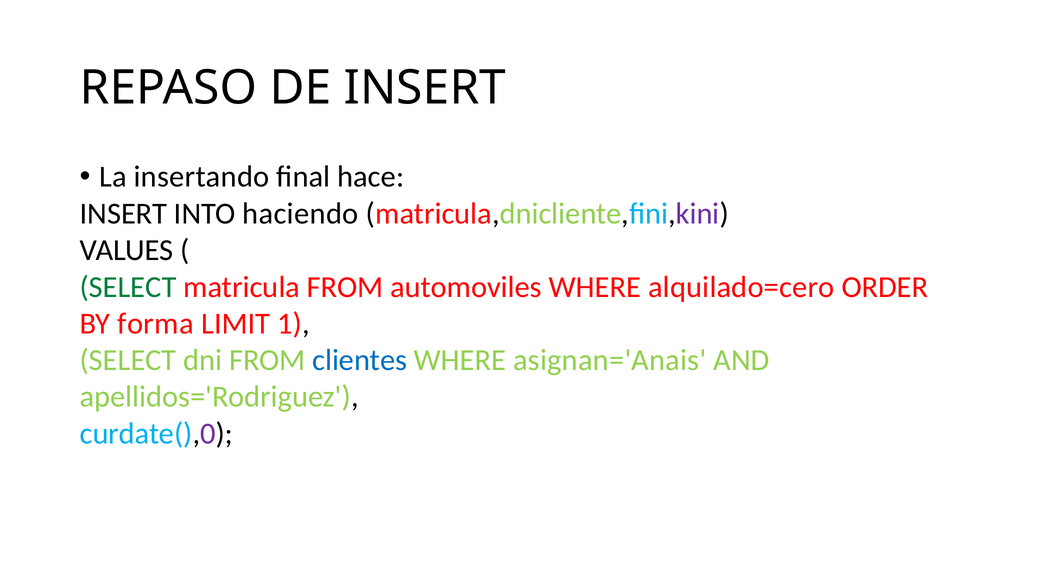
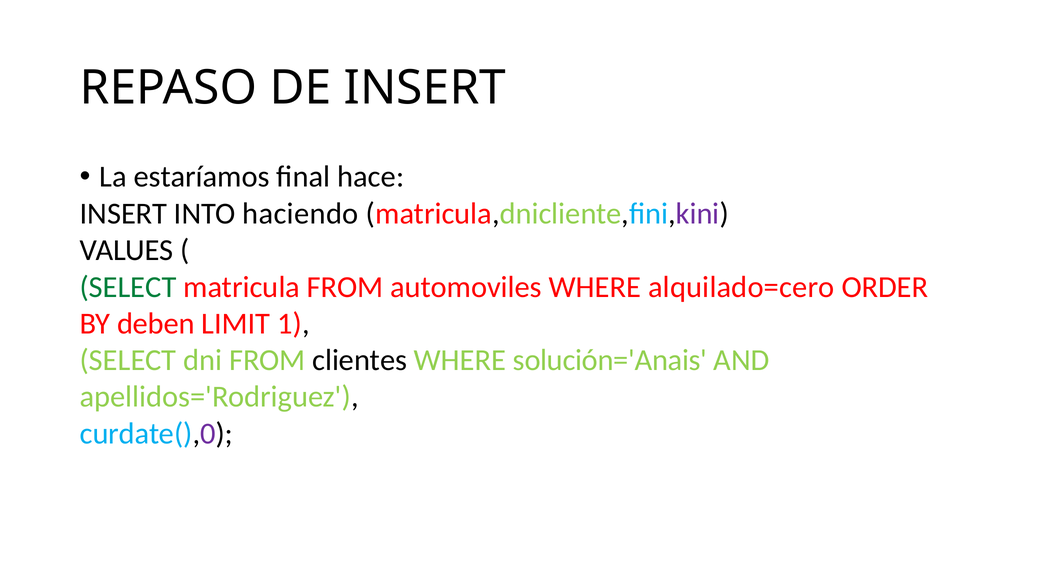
insertando: insertando -> estaríamos (202, 177)
forma: forma -> deben (156, 324)
clientes colour: blue -> black (360, 360)
asignan='Anais: asignan='Anais -> solución='Anais (610, 360)
